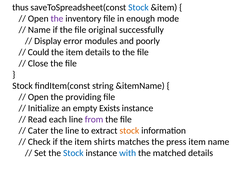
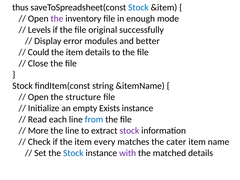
Name: Name -> Levels (39, 30)
poorly: poorly -> better (148, 41)
providing: providing -> structure (83, 97)
from colour: purple -> blue (94, 119)
Cater: Cater -> More (38, 131)
stock colour: orange -> purple (129, 131)
shirts: shirts -> every (105, 142)
press: press -> cater (176, 142)
with colour: blue -> purple (128, 153)
